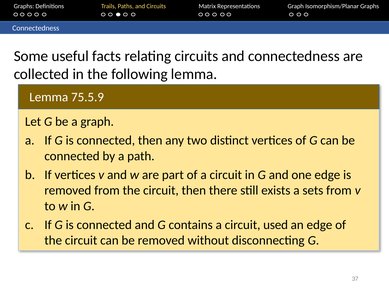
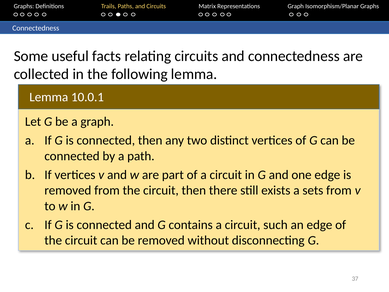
75.5.9: 75.5.9 -> 10.0.1 (87, 97)
used: used -> such (275, 225)
